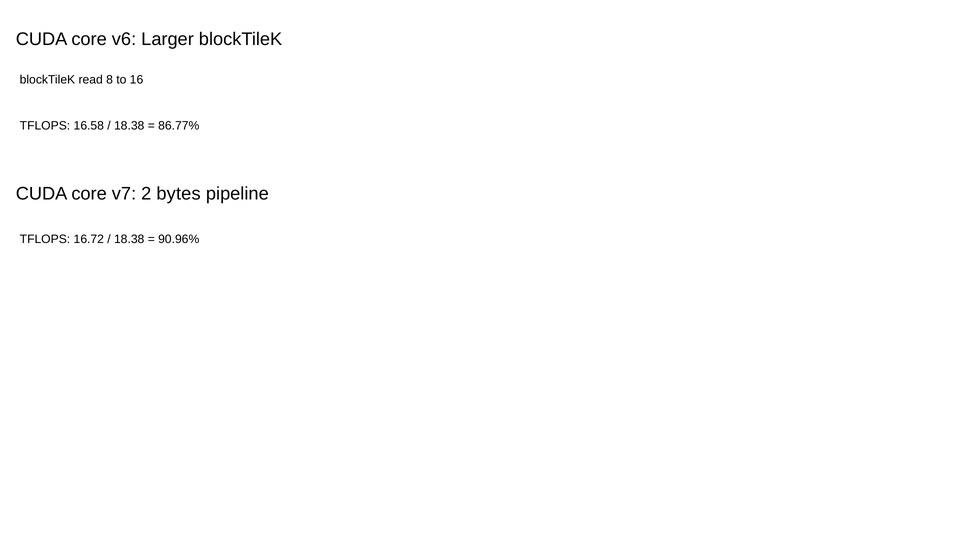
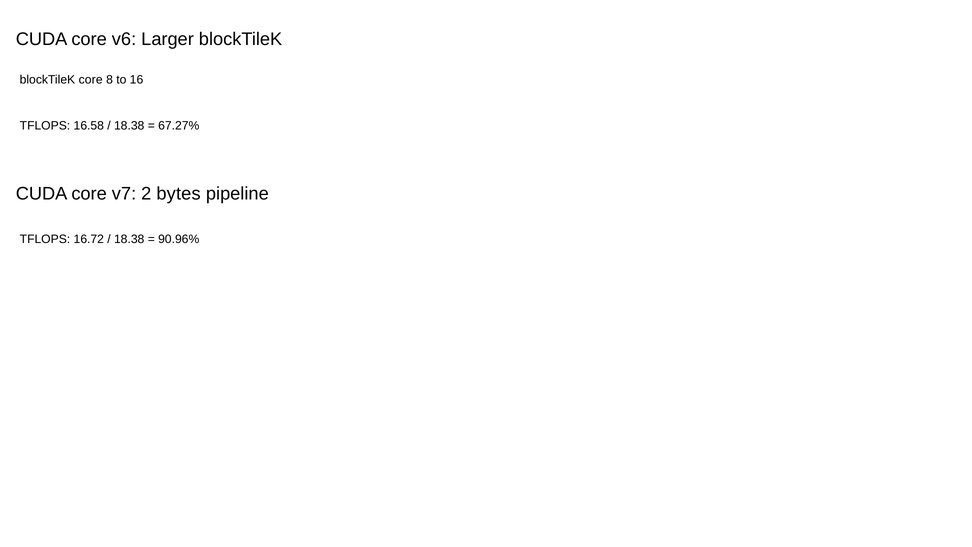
blockTileK read: read -> core (91, 80)
86.77%: 86.77% -> 67.27% (179, 126)
